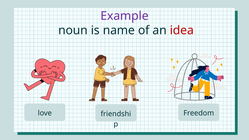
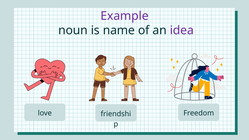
idea colour: red -> purple (182, 30)
